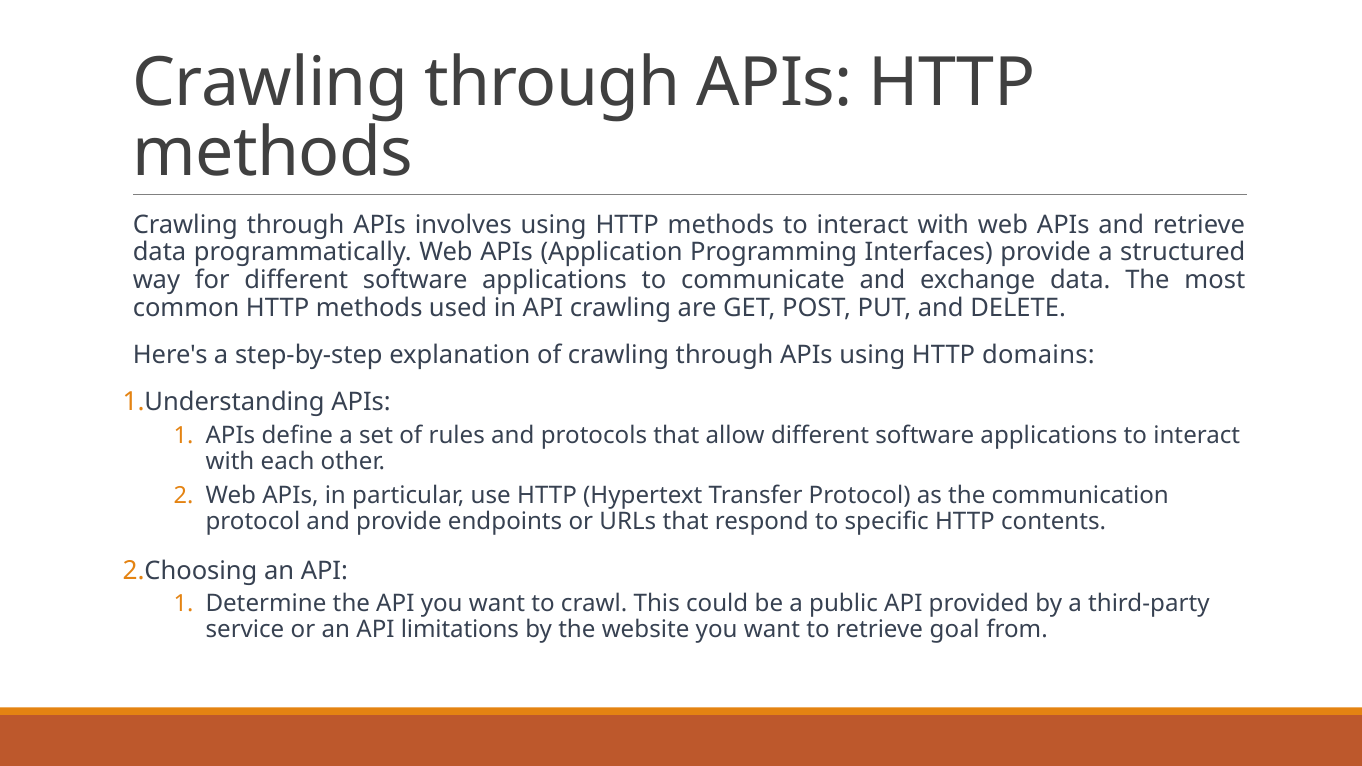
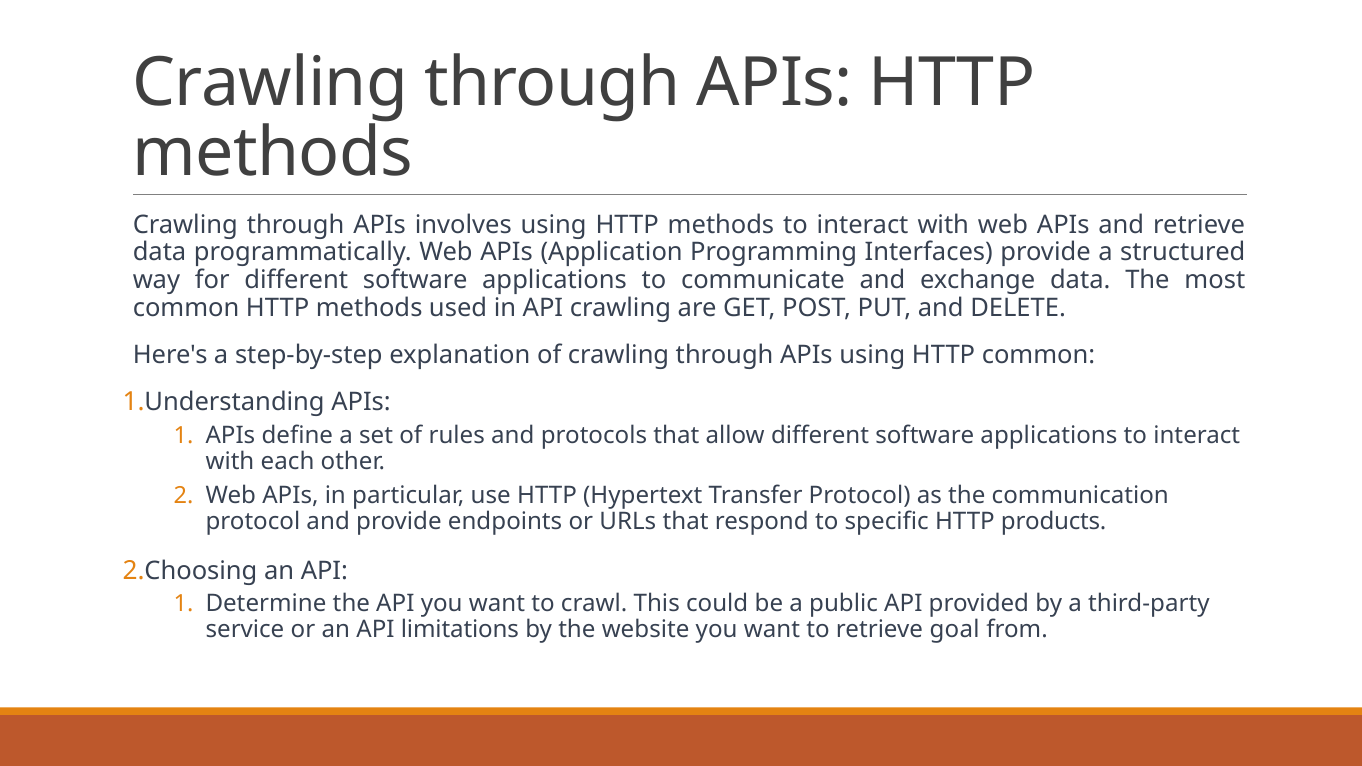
HTTP domains: domains -> common (1038, 355)
contents: contents -> products (1054, 522)
